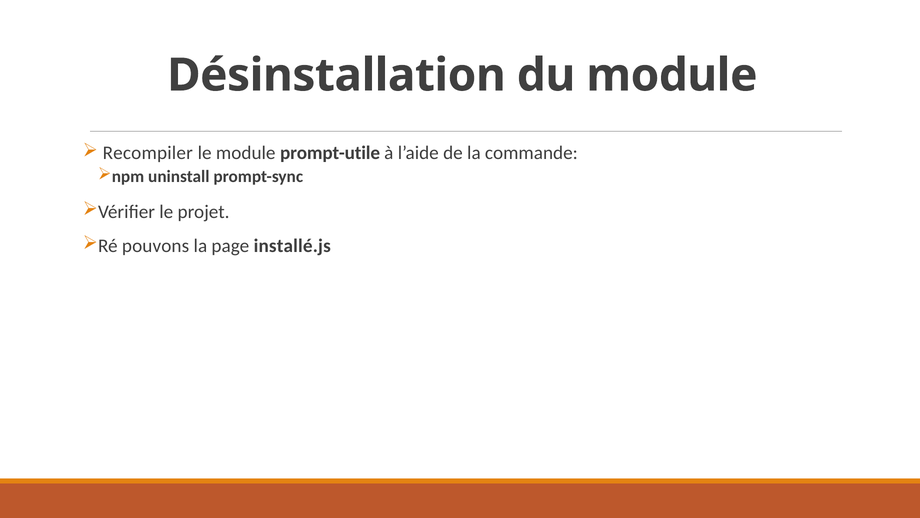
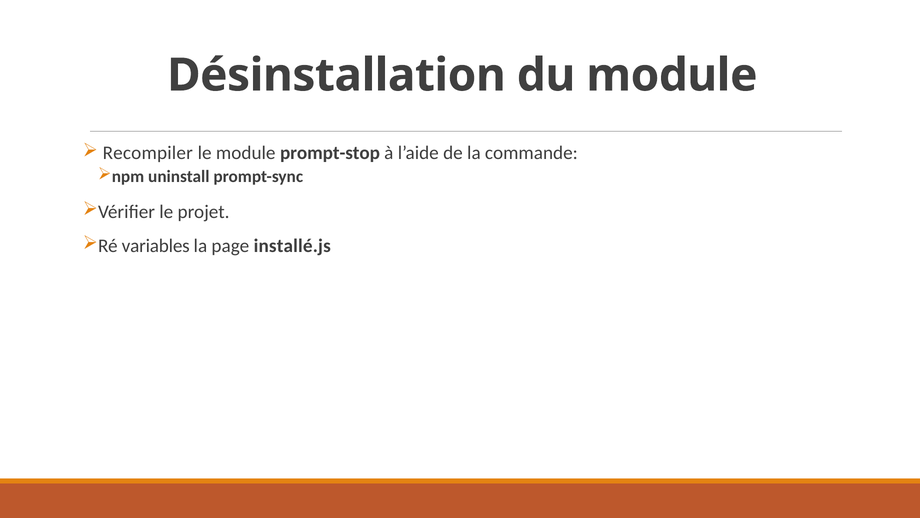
prompt-utile: prompt-utile -> prompt-stop (330, 153)
pouvons: pouvons -> variables (156, 246)
